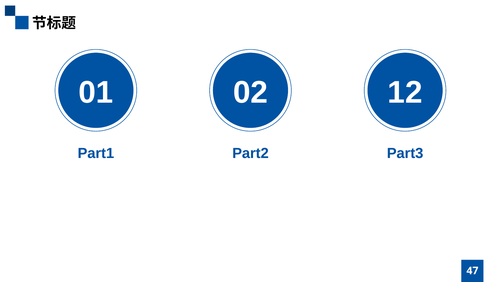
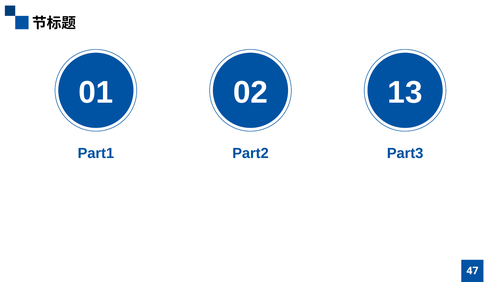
12: 12 -> 13 (405, 92)
